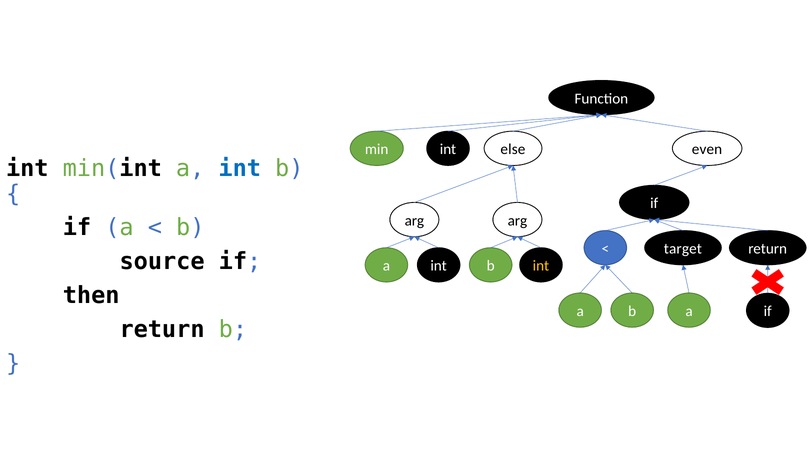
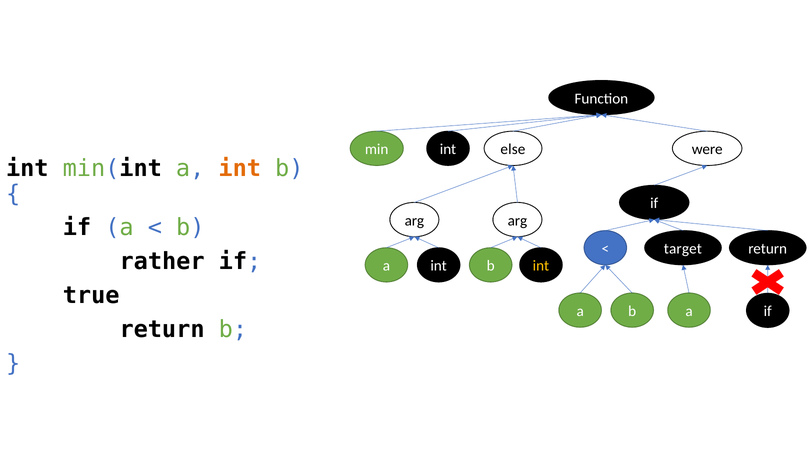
even: even -> were (707, 149)
int colour: blue -> orange (240, 168)
source: source -> rather (162, 262)
then: then -> true (91, 296)
